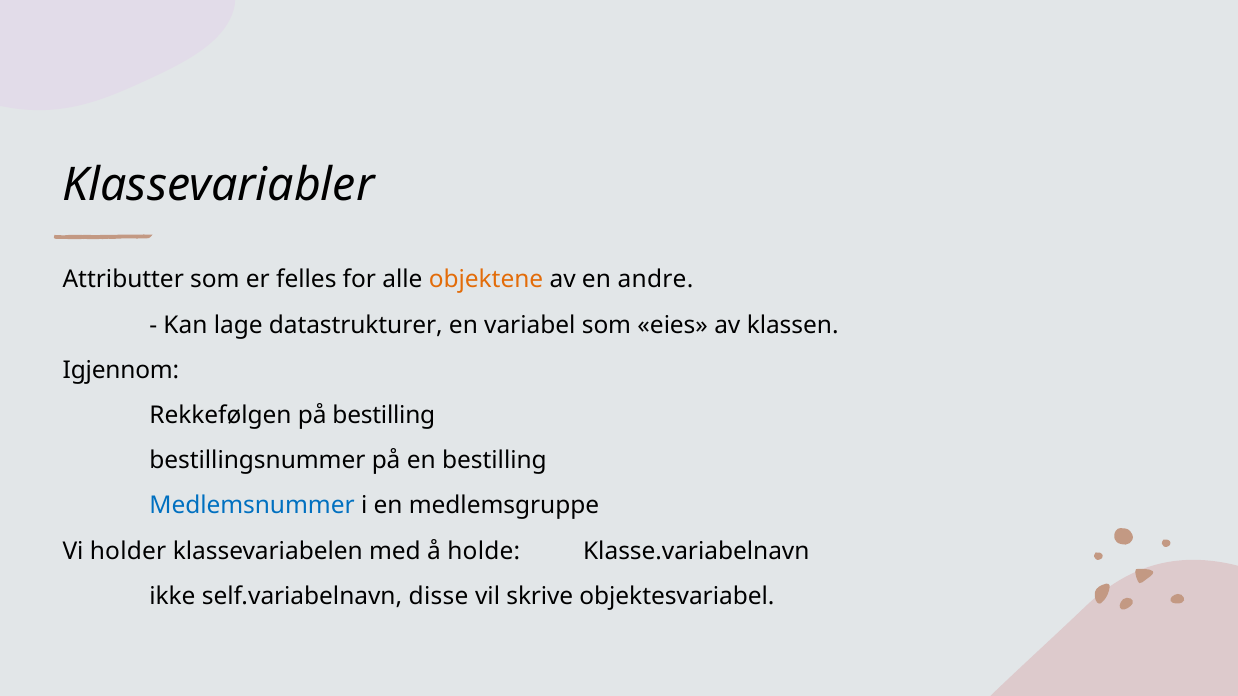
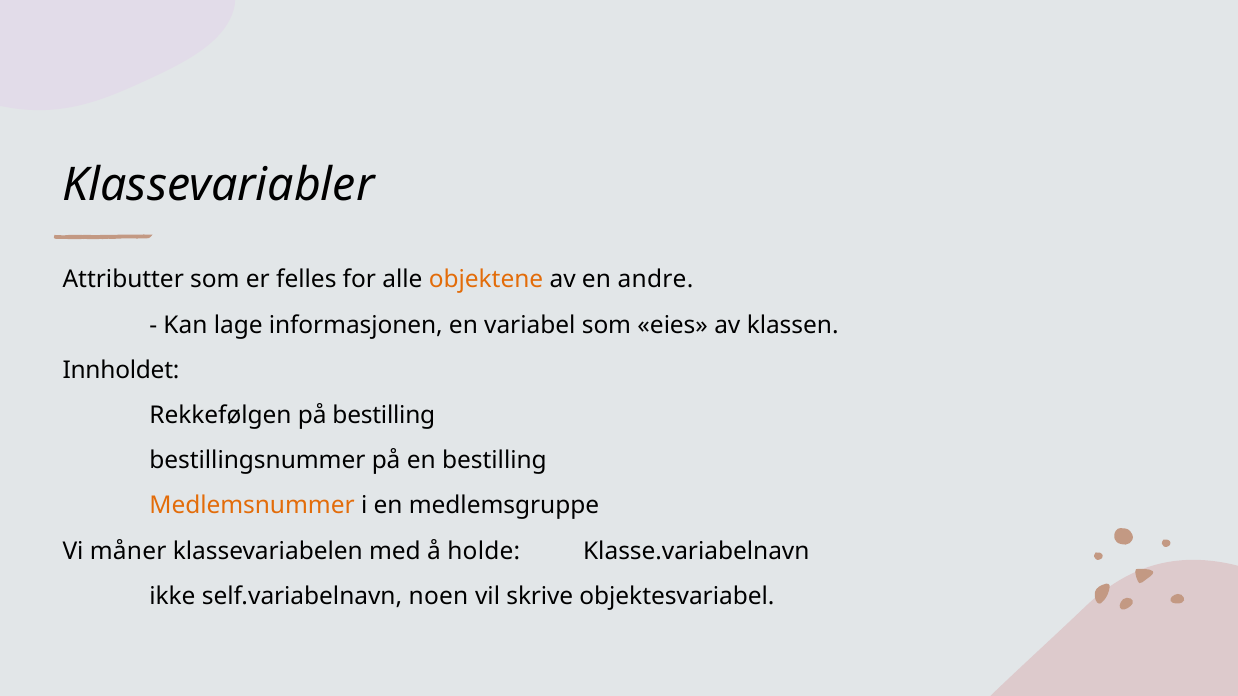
datastrukturer: datastrukturer -> informasjonen (356, 325)
Igjennom: Igjennom -> Innholdet (121, 370)
Medlemsnummer colour: blue -> orange (252, 506)
holder: holder -> måner (128, 551)
disse: disse -> noen (439, 597)
